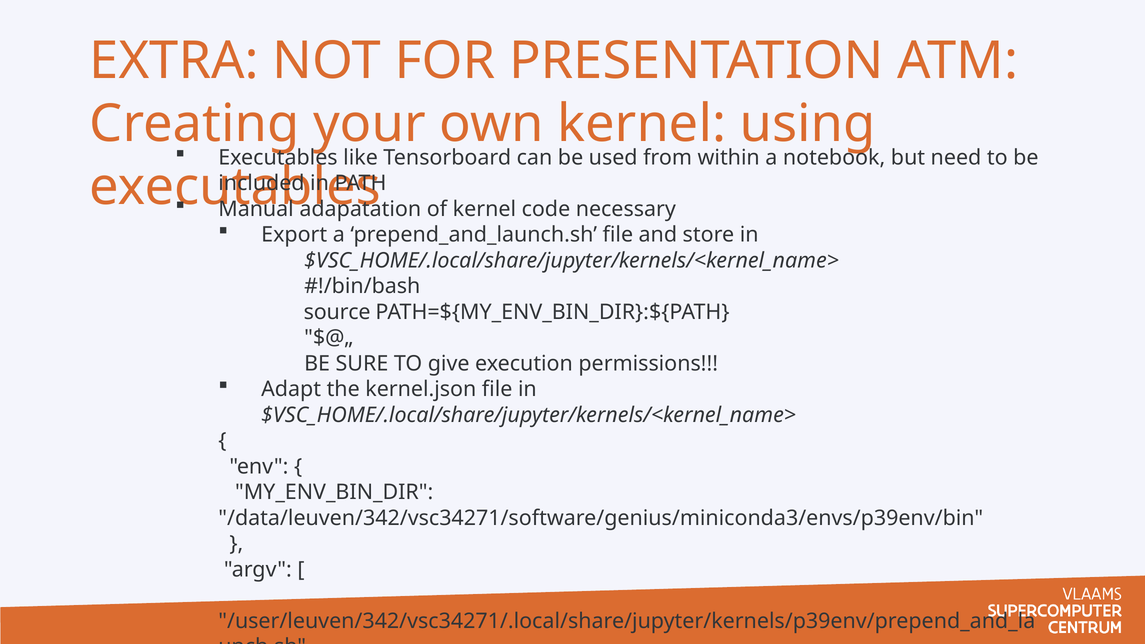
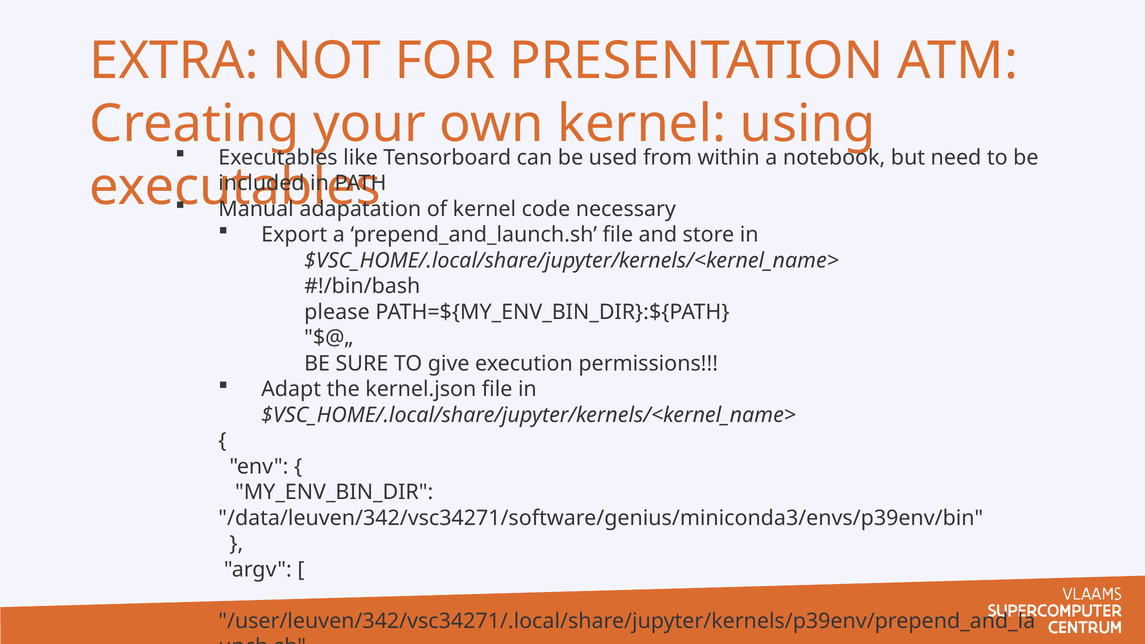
source: source -> please (337, 312)
